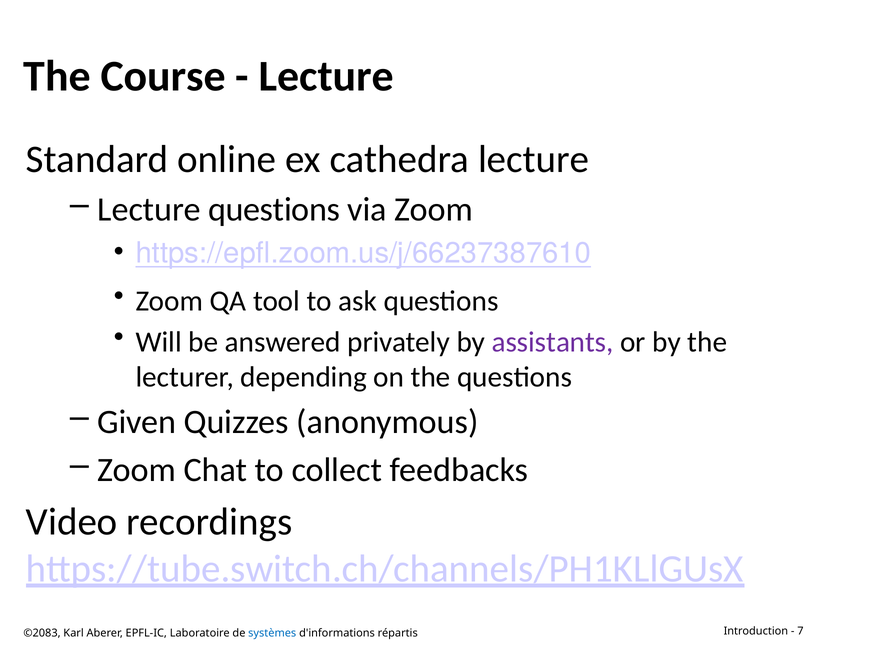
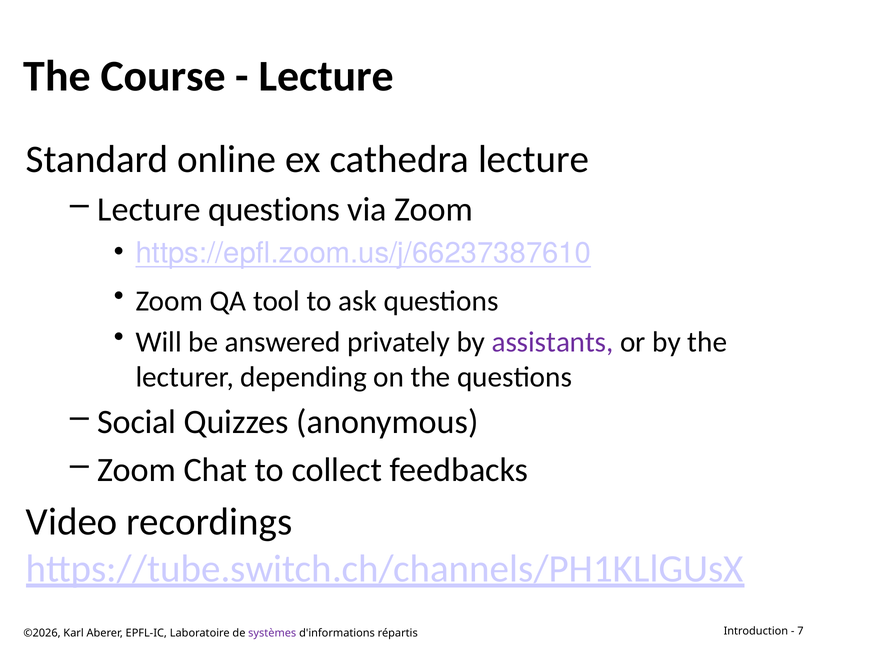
Given: Given -> Social (137, 422)
©2083: ©2083 -> ©2026 (42, 634)
systèmes colour: blue -> purple (272, 634)
